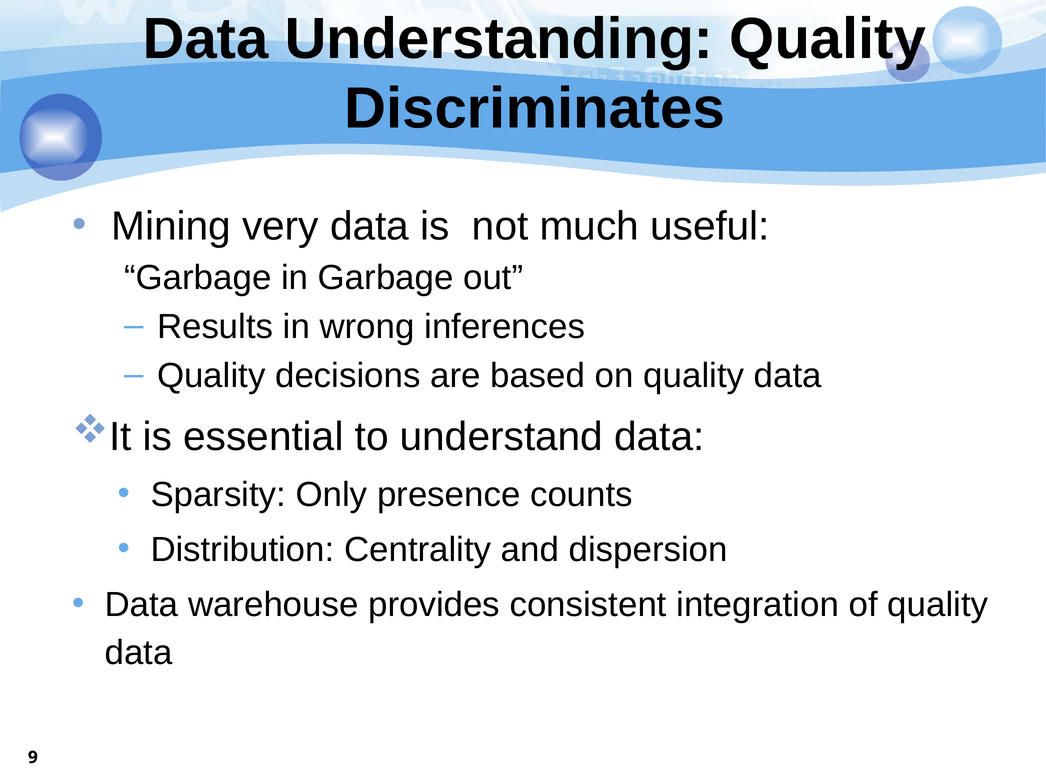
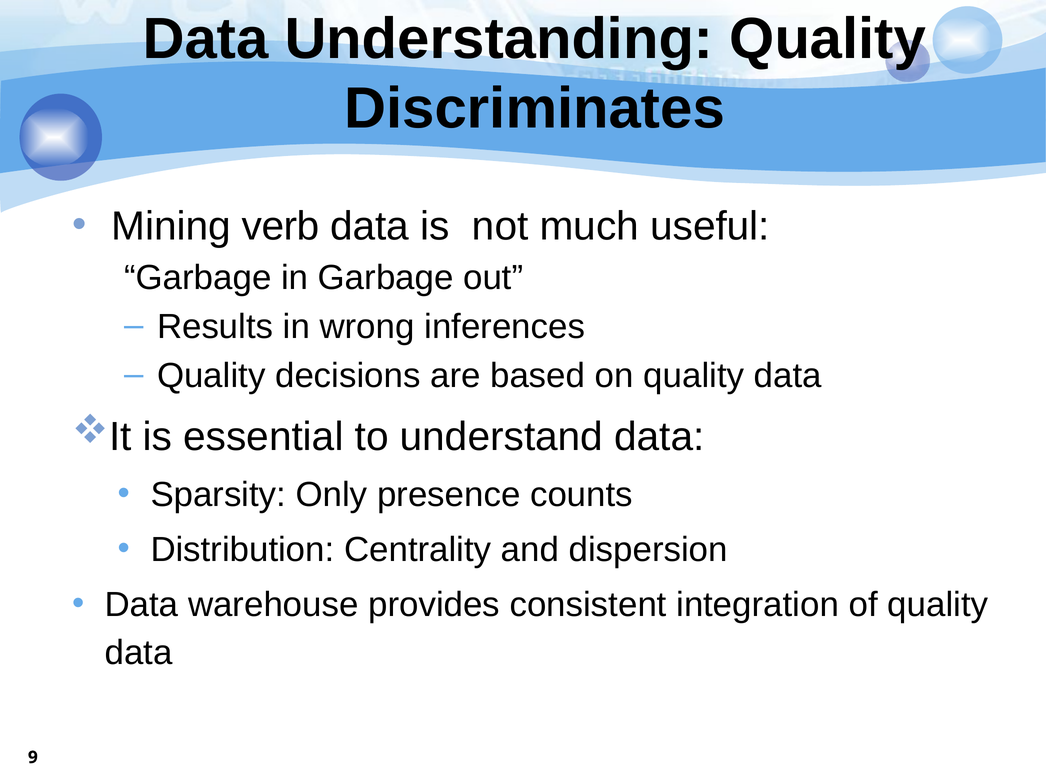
very: very -> verb (281, 226)
